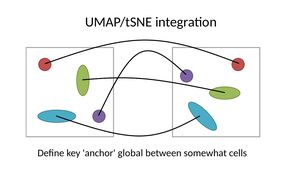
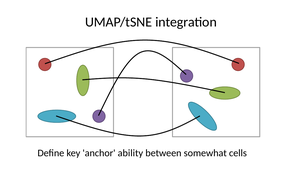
global: global -> ability (130, 153)
